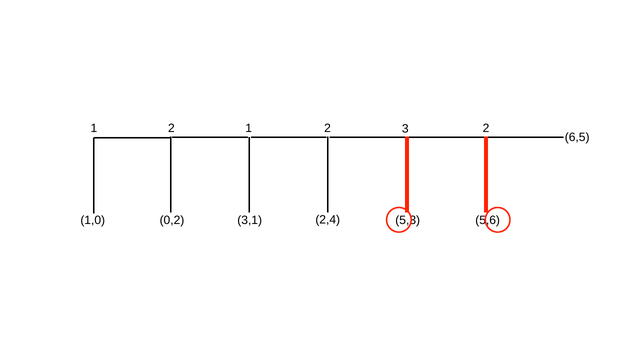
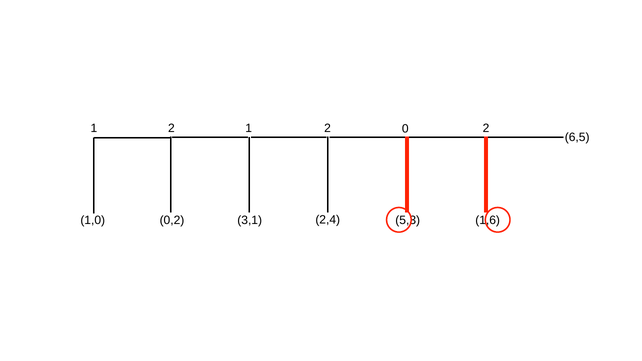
3: 3 -> 0 (405, 129)
5,6: 5,6 -> 1,6 (488, 221)
